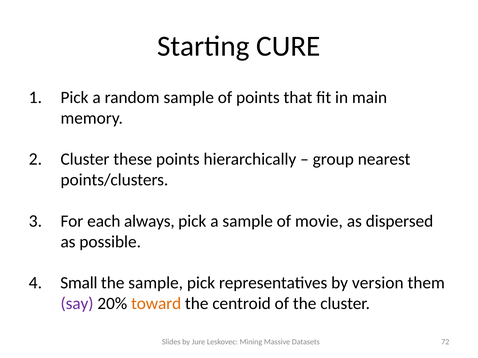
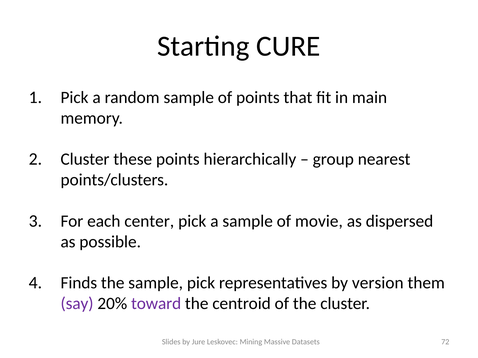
always: always -> center (149, 221)
Small: Small -> Finds (79, 283)
toward colour: orange -> purple (156, 304)
